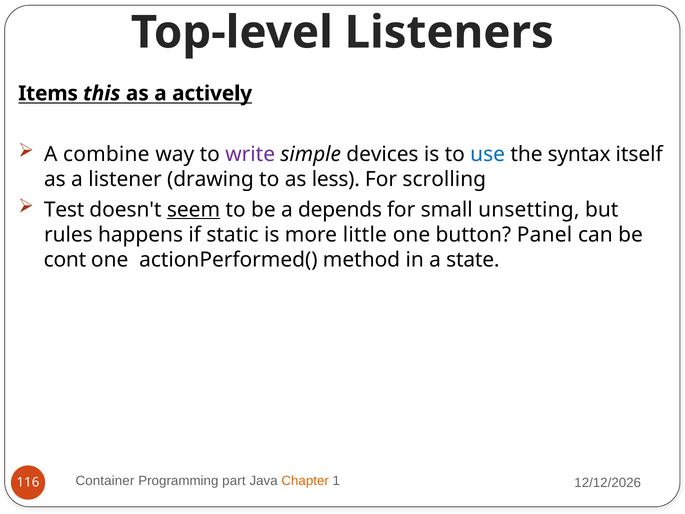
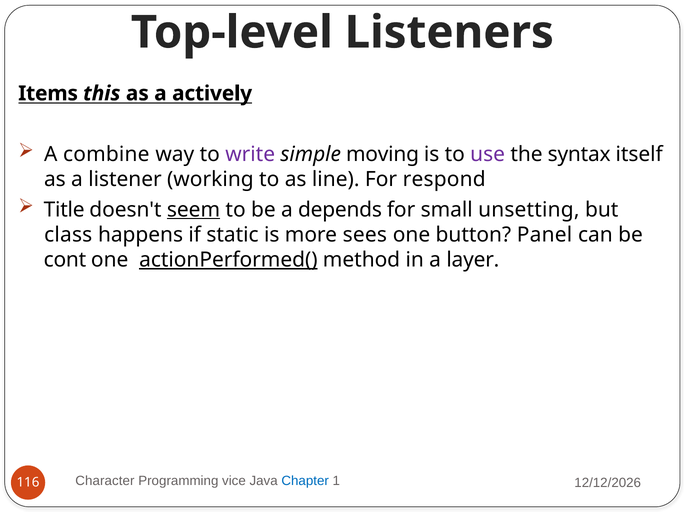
devices: devices -> moving (383, 154)
use colour: blue -> purple (488, 154)
drawing: drawing -> working (210, 179)
less: less -> line (336, 179)
scrolling: scrolling -> respond (444, 179)
Test: Test -> Title (64, 210)
rules: rules -> class (68, 235)
little: little -> sees (365, 235)
actionPerformed( underline: none -> present (228, 260)
state: state -> layer (473, 260)
Container: Container -> Character (105, 480)
part: part -> vice (234, 480)
Chapter colour: orange -> blue (305, 480)
